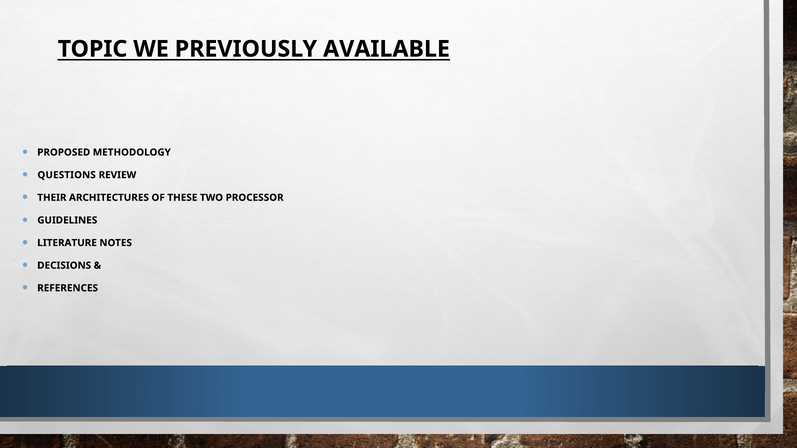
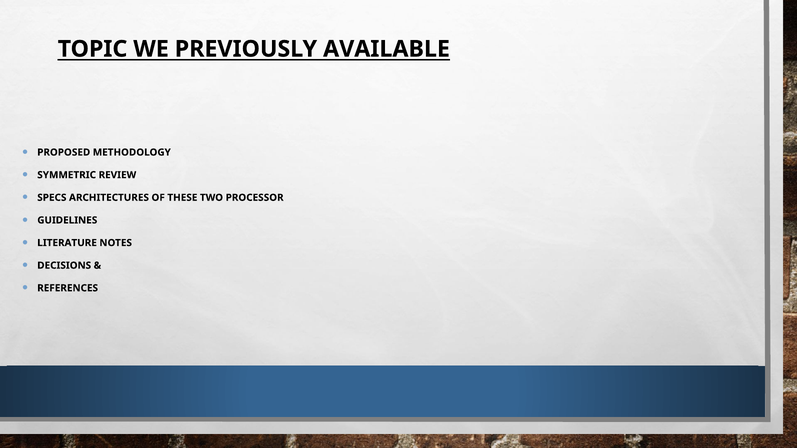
QUESTIONS: QUESTIONS -> SYMMETRIC (67, 175)
THEIR: THEIR -> SPECS (52, 198)
